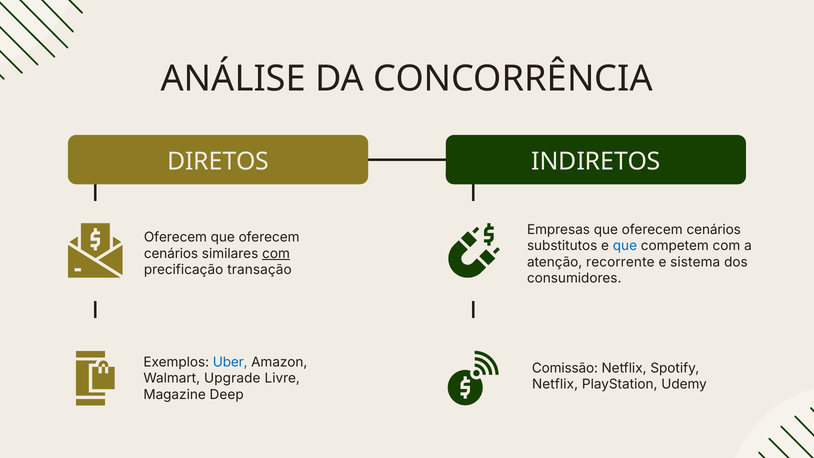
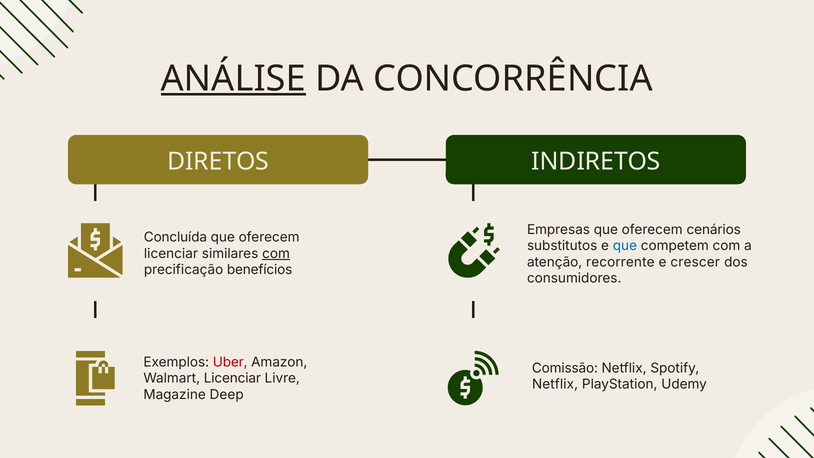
ANÁLISE underline: none -> present (233, 79)
Oferecem: Oferecem -> Concluída (175, 237)
cenários: cenários -> licenciar (171, 254)
sistema: sistema -> crescer (695, 262)
transação: transação -> benefícios (260, 270)
Uber colour: blue -> red (230, 362)
Walmart Upgrade: Upgrade -> Licenciar (232, 378)
